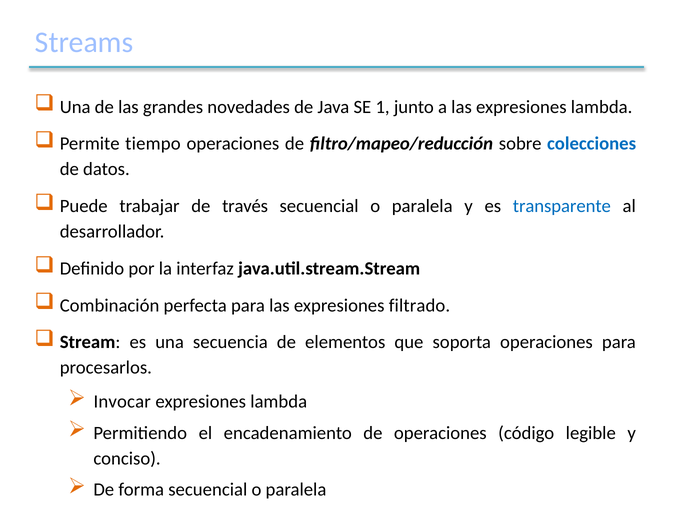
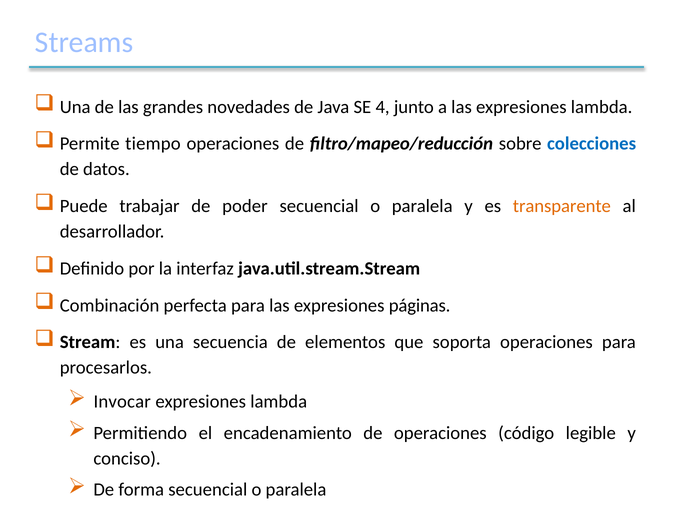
1: 1 -> 4 (383, 107)
través: través -> poder (245, 206)
transparente colour: blue -> orange (562, 206)
filtrado: filtrado -> páginas (420, 305)
